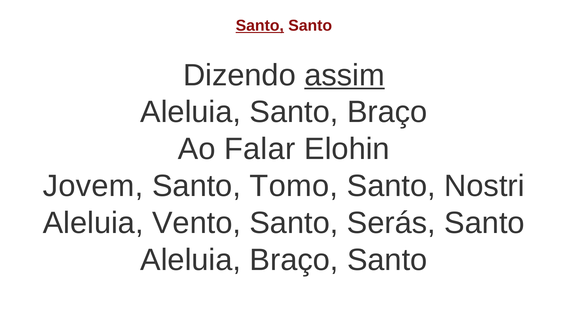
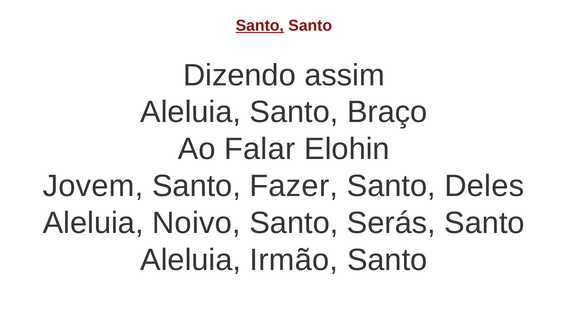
assim underline: present -> none (345, 75)
Tomo: Tomo -> Fazer (294, 186)
Nostri: Nostri -> Deles (484, 186)
Vento: Vento -> Noivo (196, 223)
Aleluia Braço: Braço -> Irmão (294, 260)
